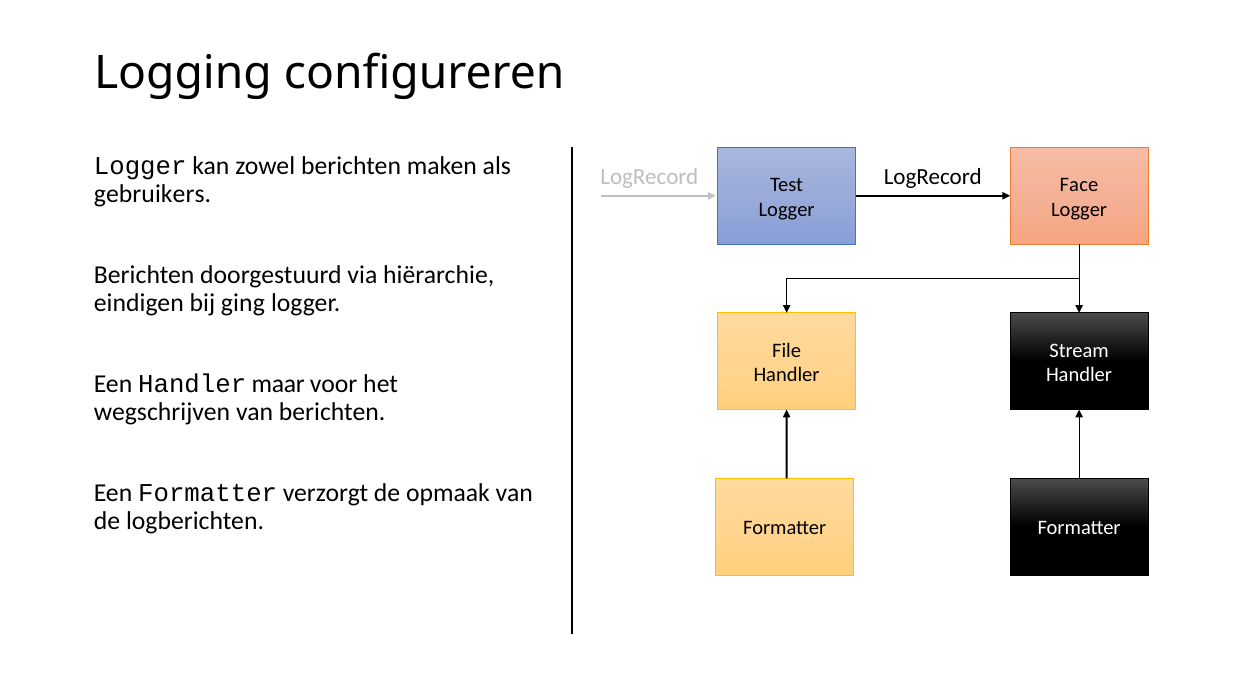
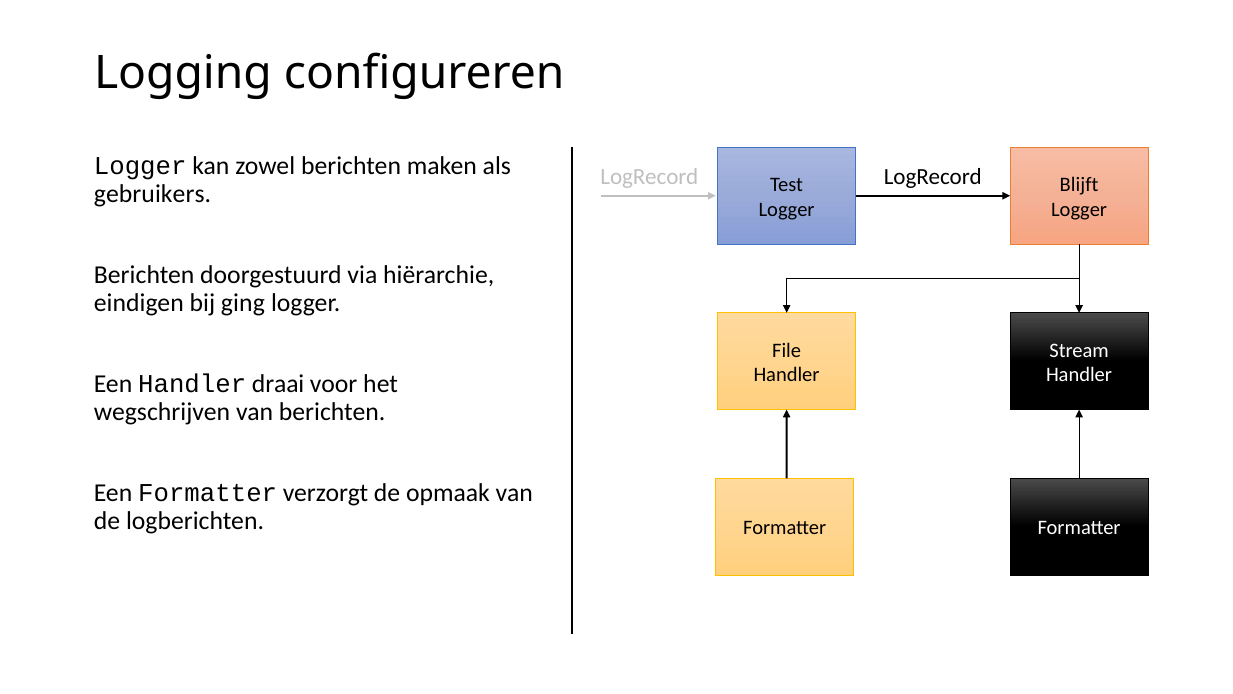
Face: Face -> Blijft (1079, 185)
maar: maar -> draai (278, 384)
